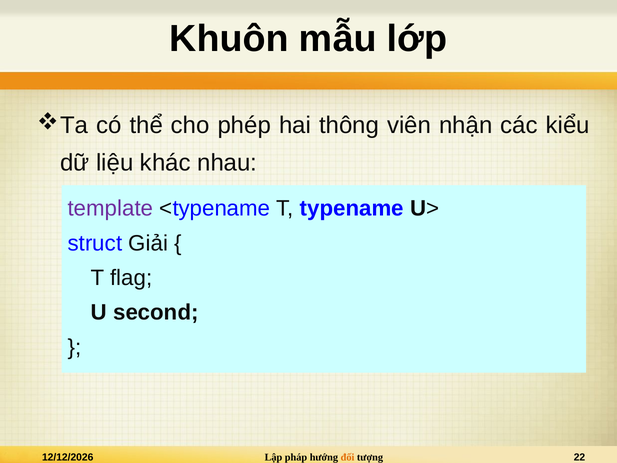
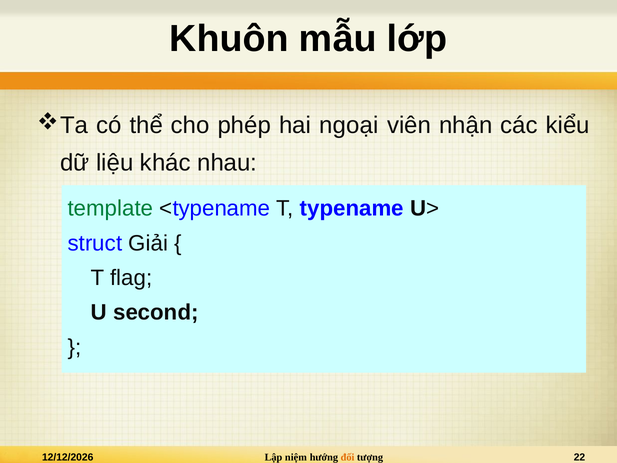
thông: thông -> ngoại (349, 125)
template colour: purple -> green (110, 208)
pháp: pháp -> niệm (296, 457)
